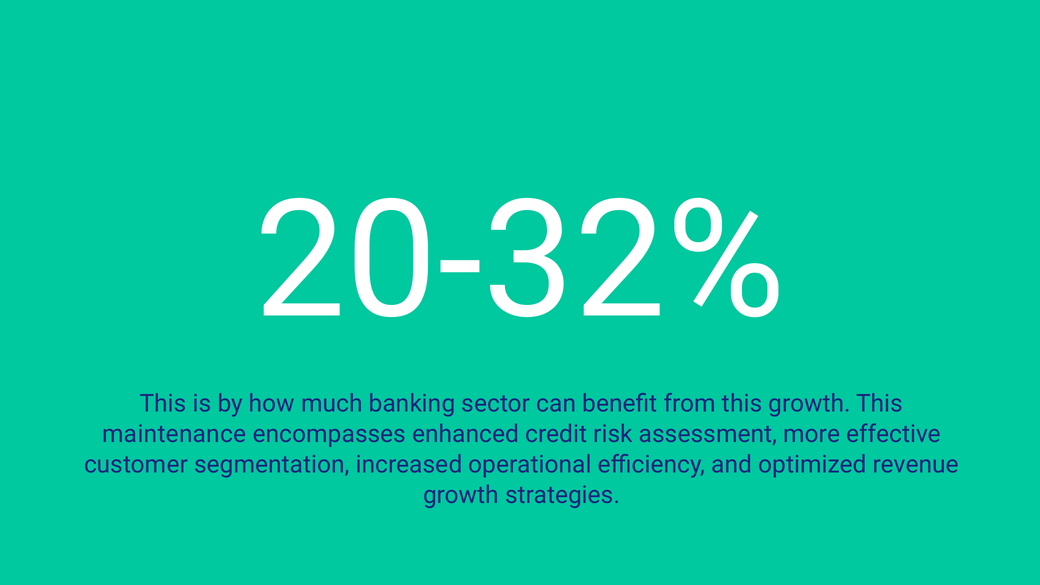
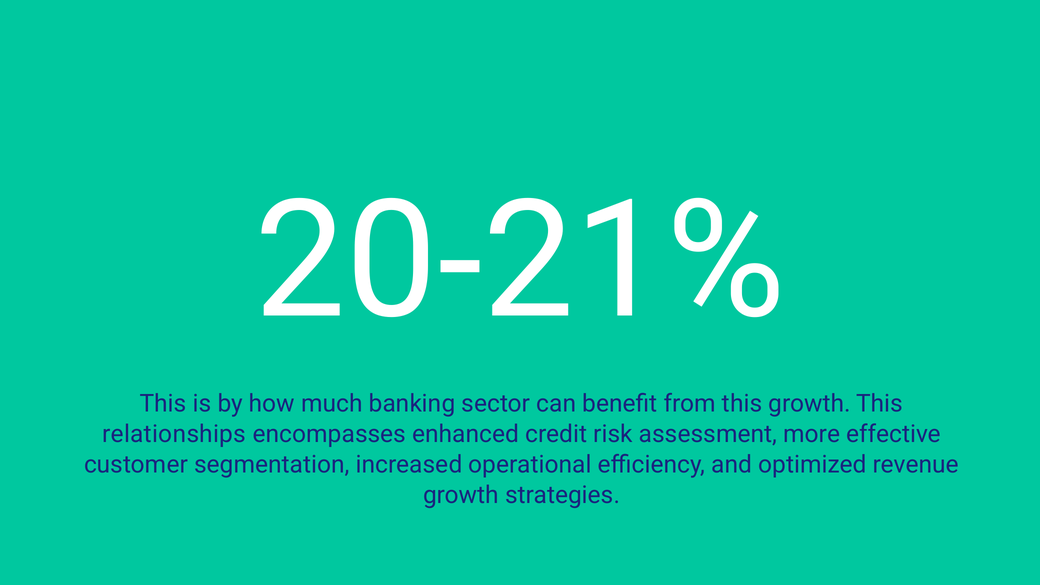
20-32%: 20-32% -> 20-21% (520, 262)
maintenance: maintenance -> relationships (174, 434)
